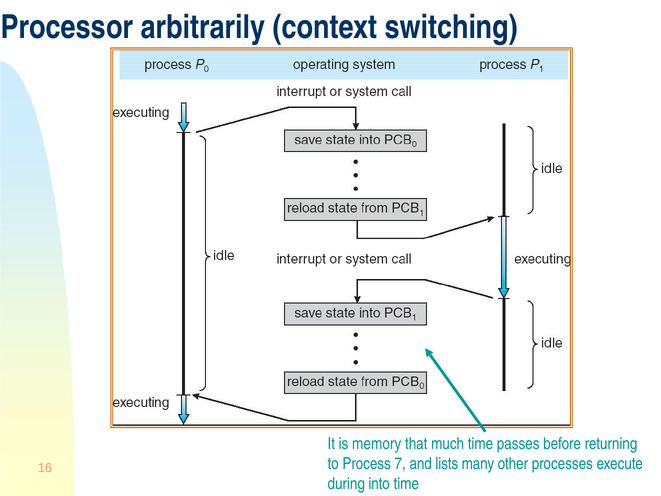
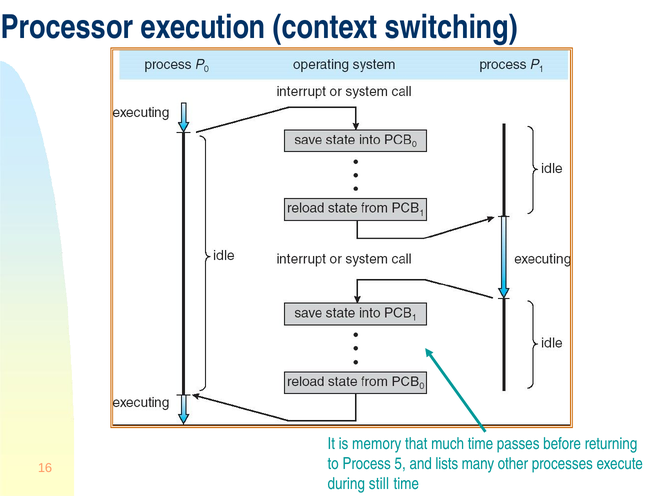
arbitrarily: arbitrarily -> execution (203, 27)
7: 7 -> 5 (400, 463)
into: into -> still (379, 483)
